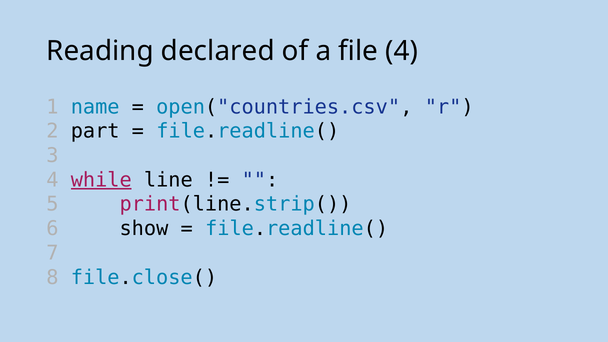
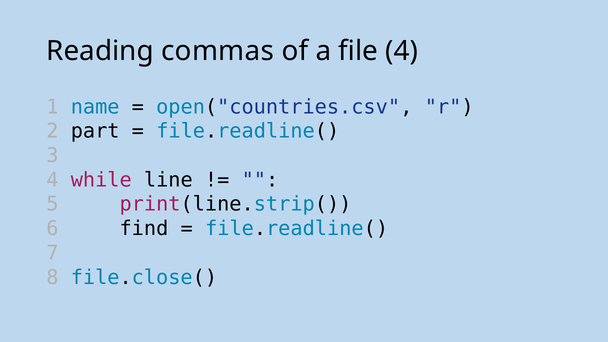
declared: declared -> commas (218, 51)
while underline: present -> none (101, 180)
show: show -> find (144, 229)
